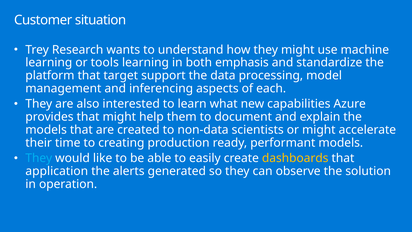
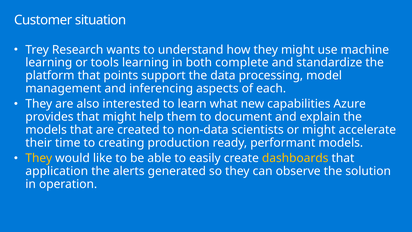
emphasis: emphasis -> complete (242, 63)
target: target -> points (121, 76)
They colour: light blue -> yellow (39, 158)
